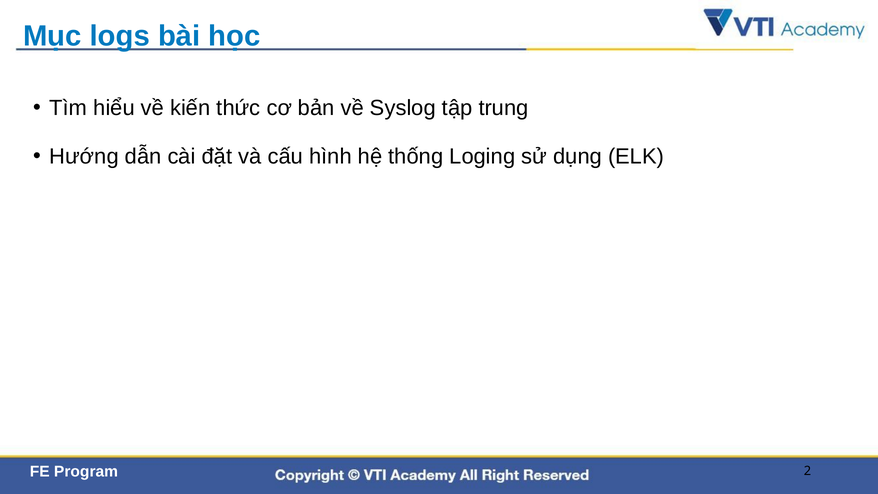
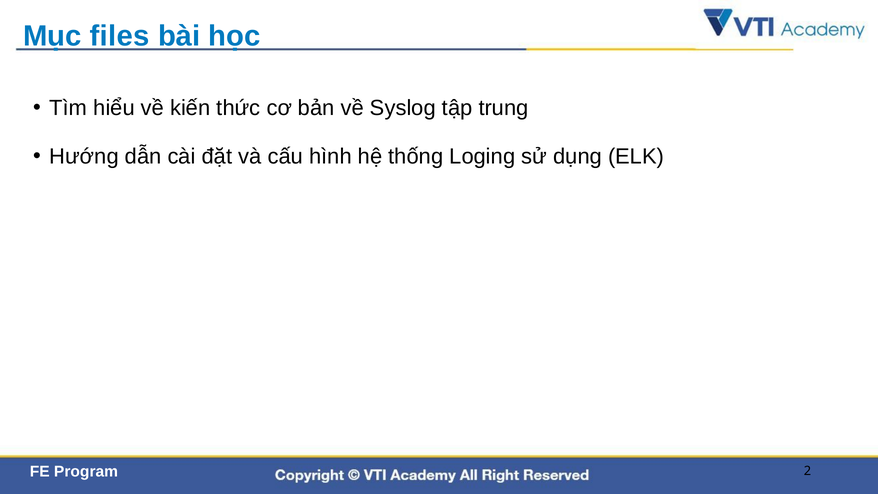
logs: logs -> files (120, 36)
